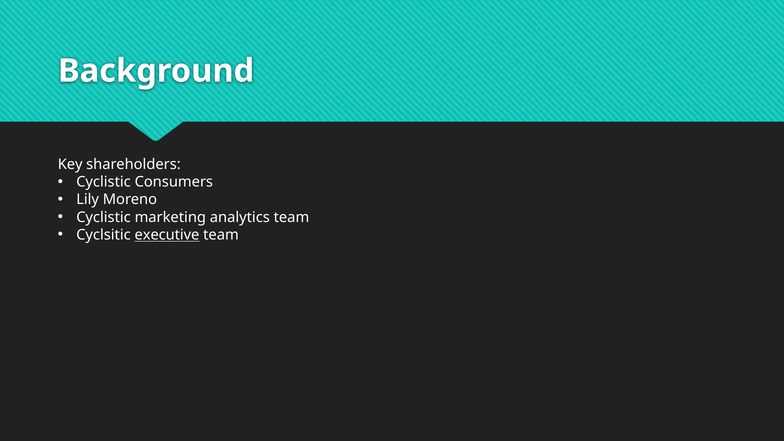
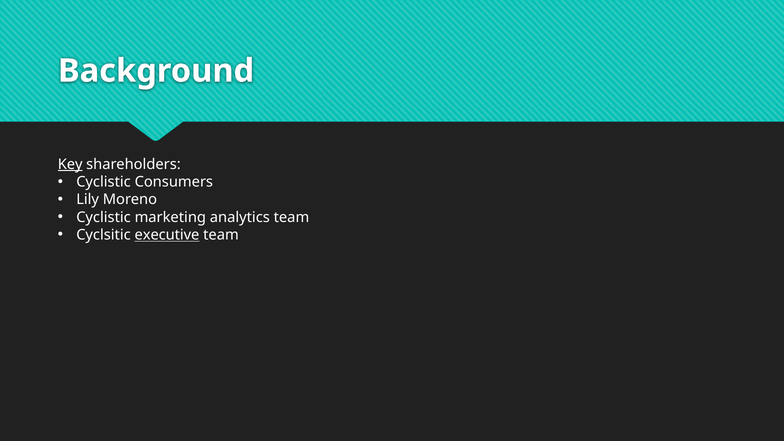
Key underline: none -> present (70, 164)
